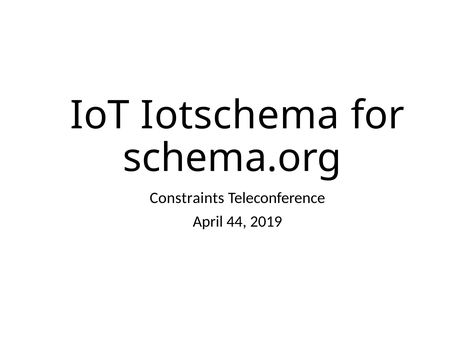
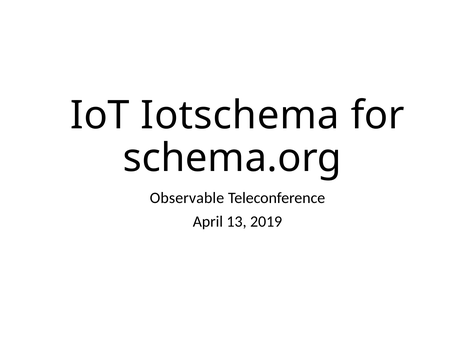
Constraints: Constraints -> Observable (187, 198)
44: 44 -> 13 (237, 222)
